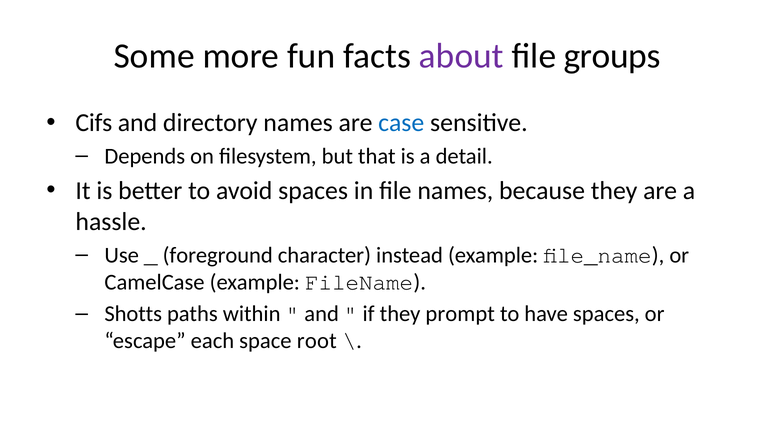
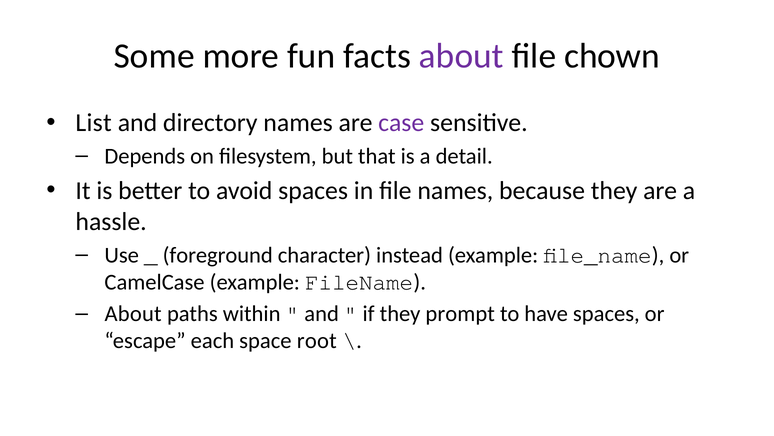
groups: groups -> chown (612, 56)
Cifs: Cifs -> List (94, 123)
case colour: blue -> purple (401, 123)
Shotts: Shotts -> About (133, 313)
